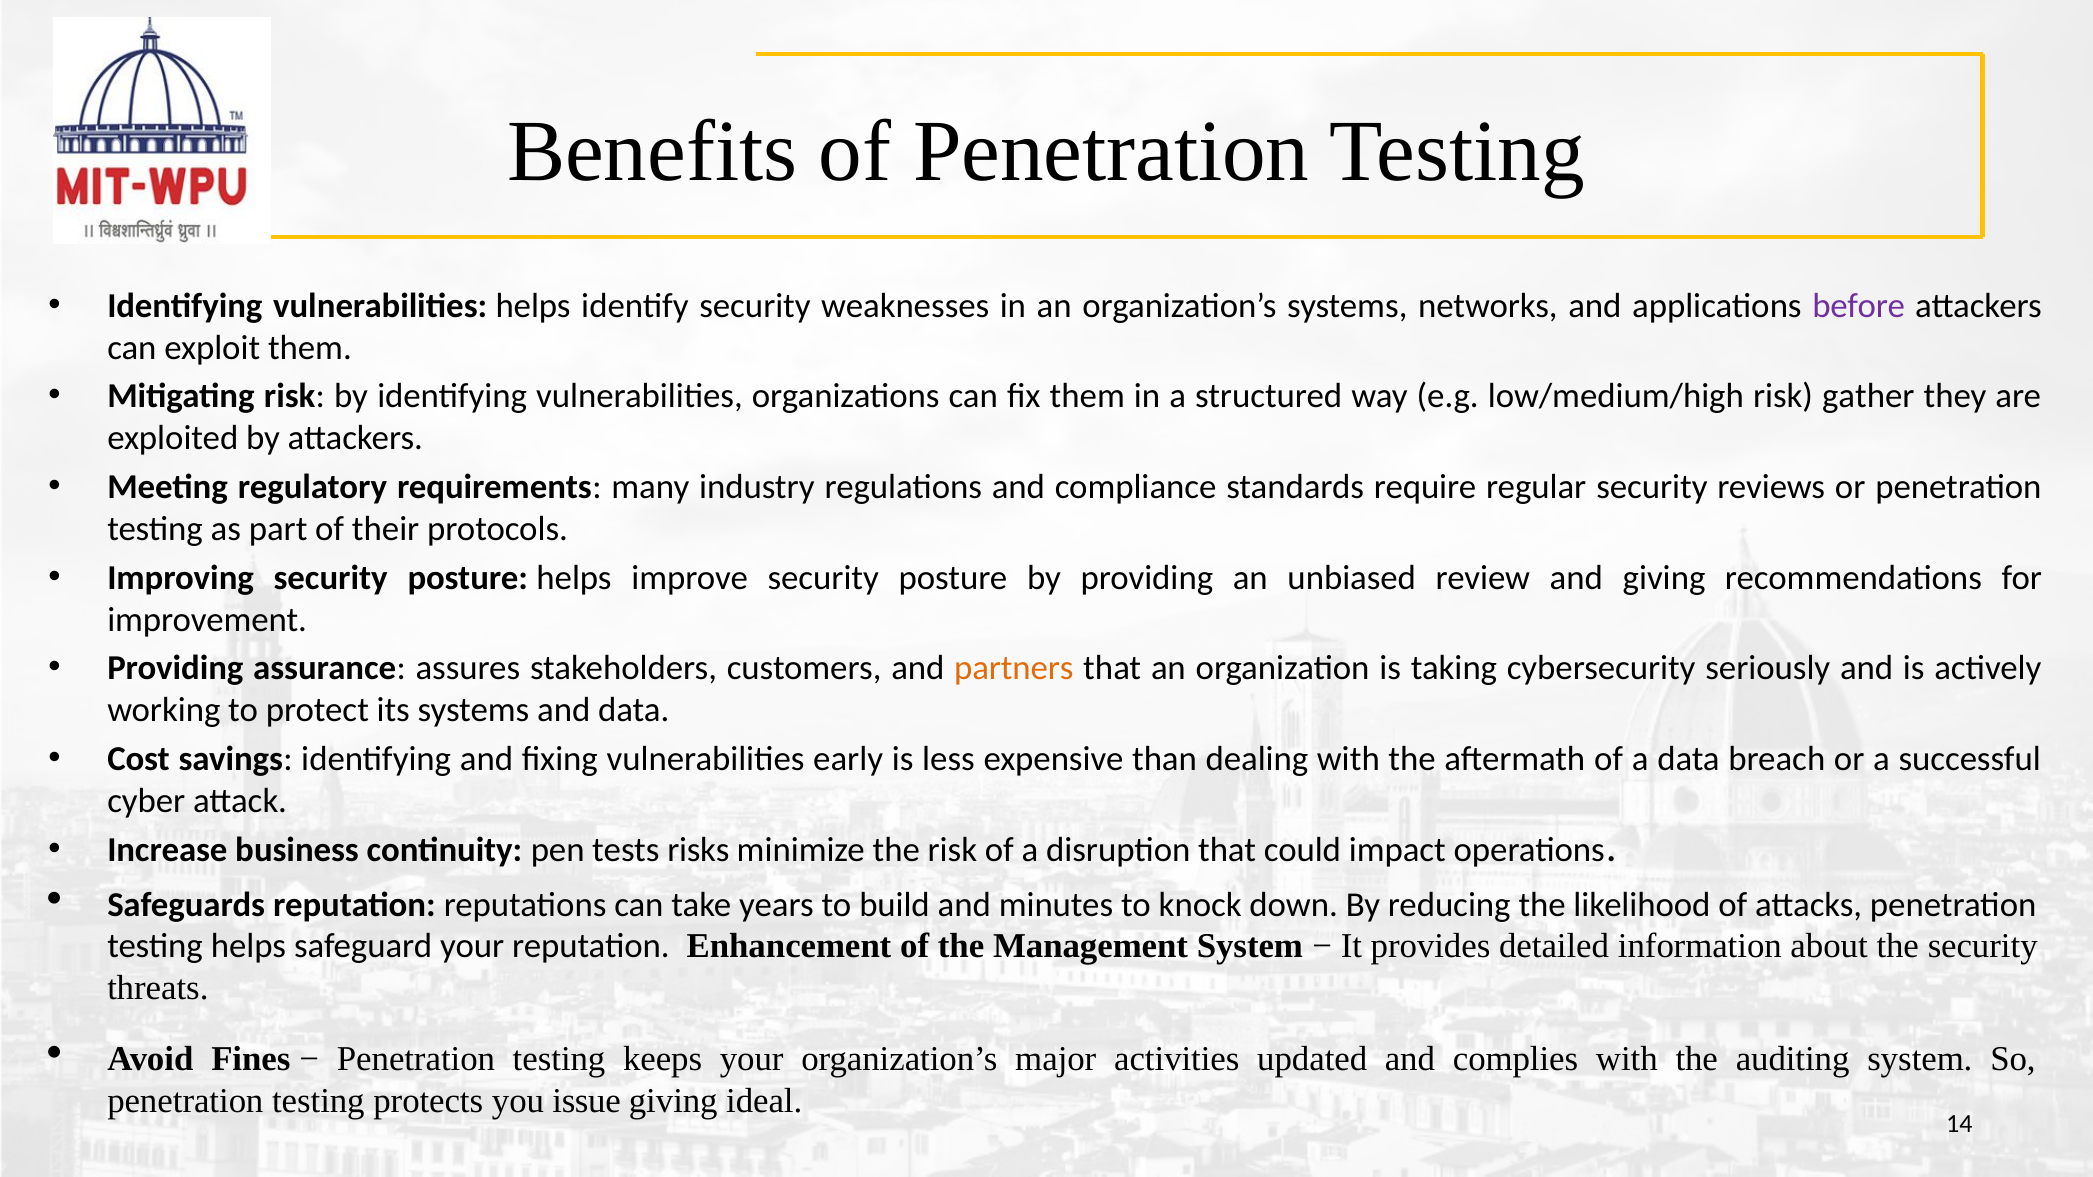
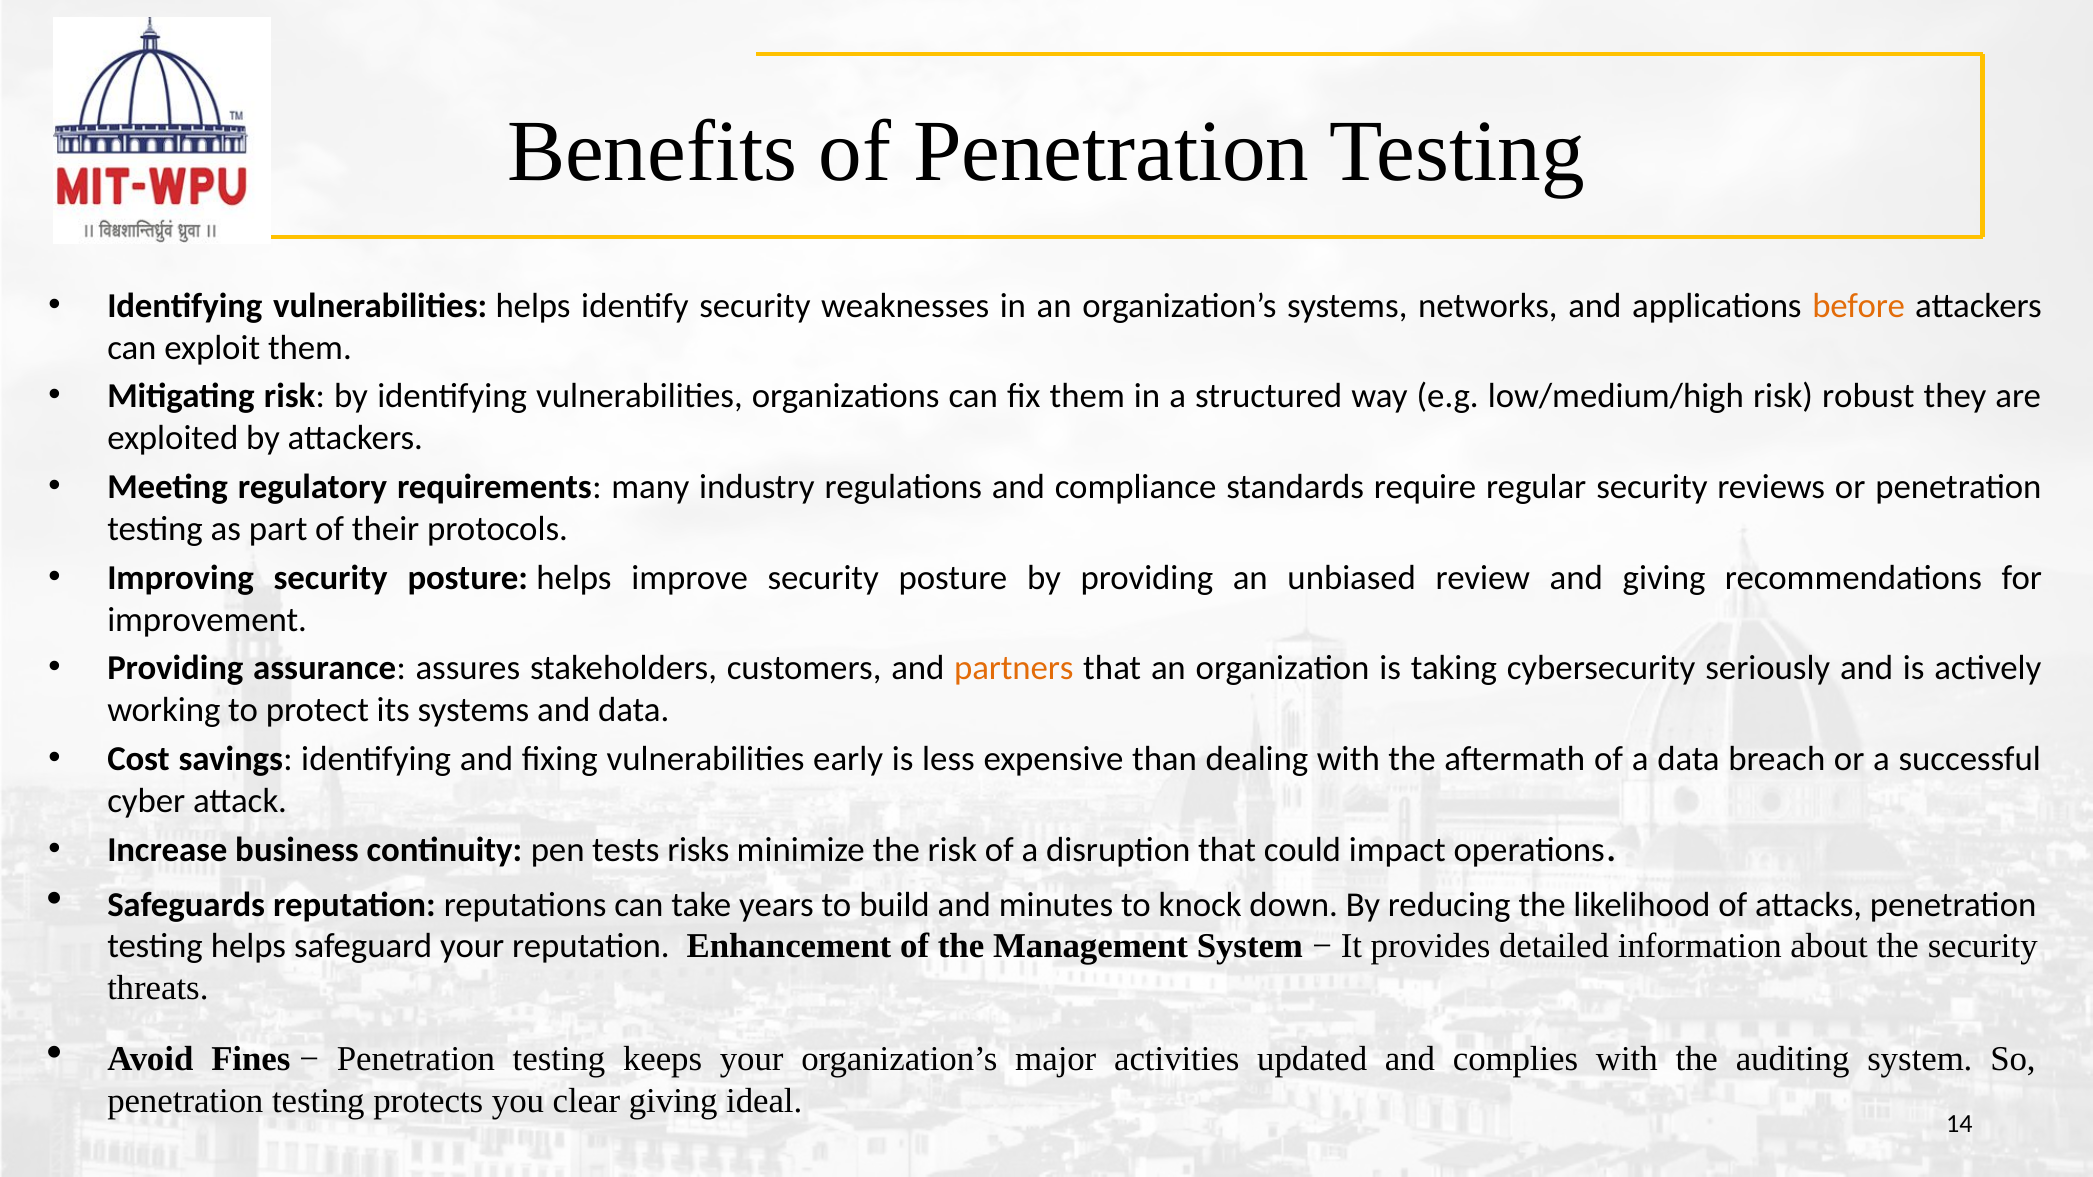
before colour: purple -> orange (1859, 306)
gather: gather -> robust (1868, 397)
issue: issue -> clear (586, 1101)
